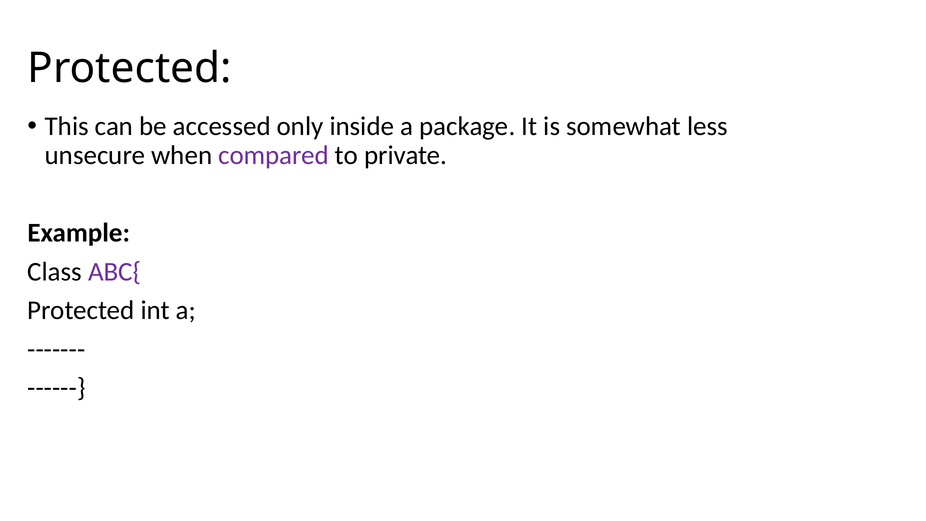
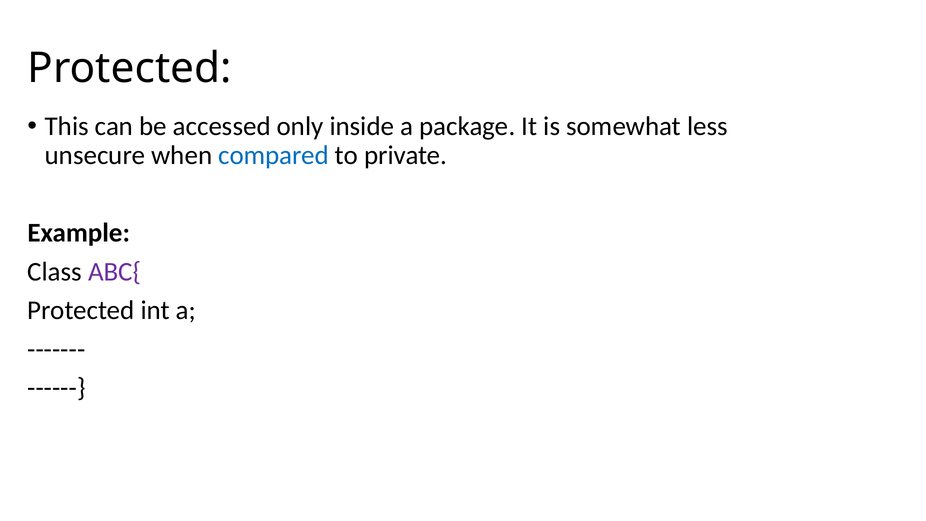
compared colour: purple -> blue (274, 155)
